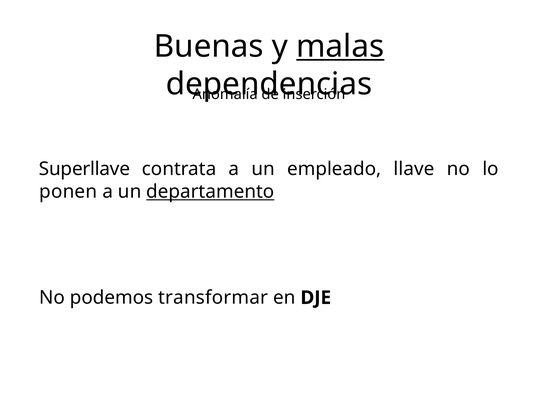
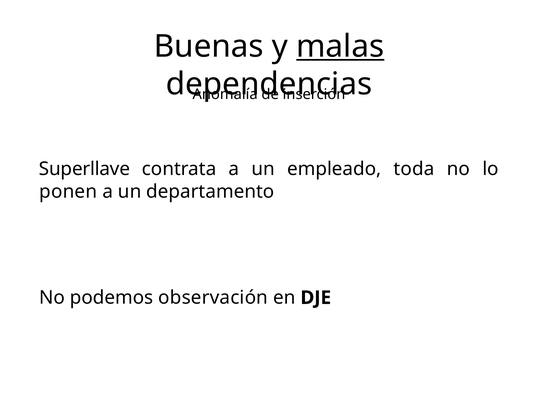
llave: llave -> toda (414, 169)
departamento underline: present -> none (210, 192)
transformar: transformar -> observación (213, 298)
